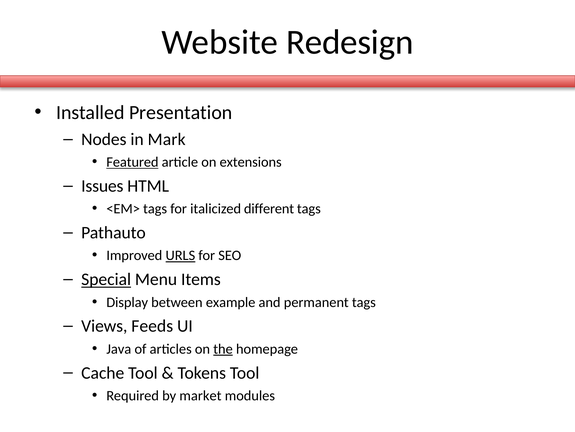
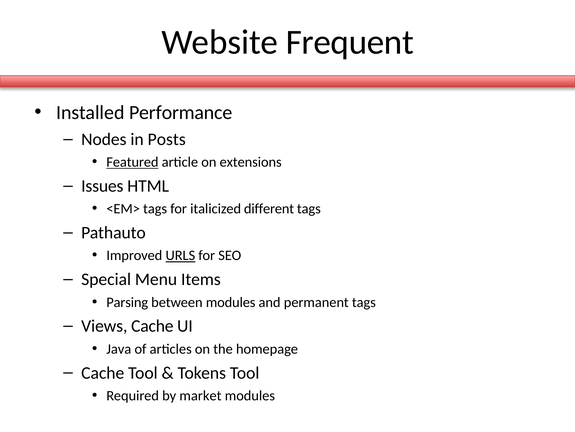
Redesign: Redesign -> Frequent (350, 42)
Presentation: Presentation -> Performance (181, 112)
Mark: Mark -> Posts (167, 139)
Special underline: present -> none (106, 279)
Display: Display -> Parsing (127, 302)
between example: example -> modules (231, 302)
Views Feeds: Feeds -> Cache (152, 326)
the underline: present -> none (223, 348)
